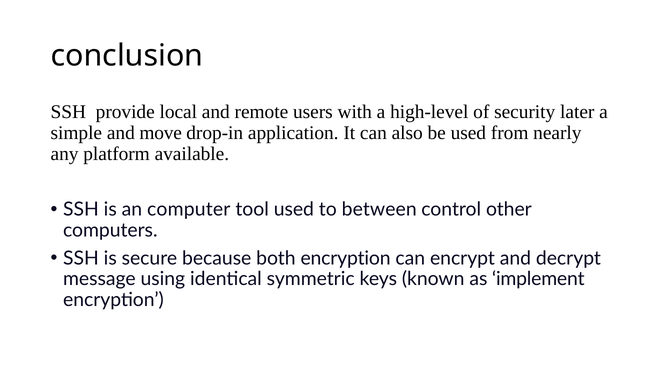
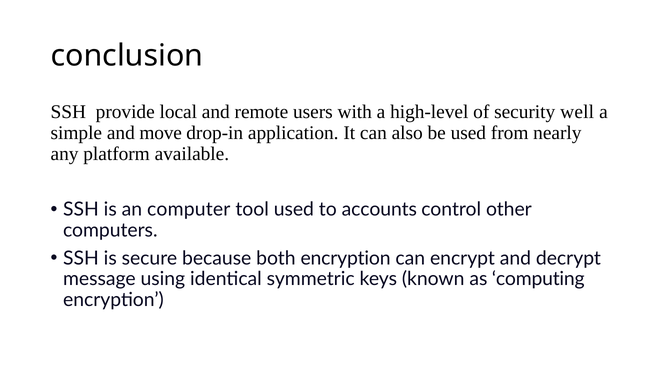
later: later -> well (577, 112)
between: between -> accounts (379, 210)
implement: implement -> computing (538, 279)
